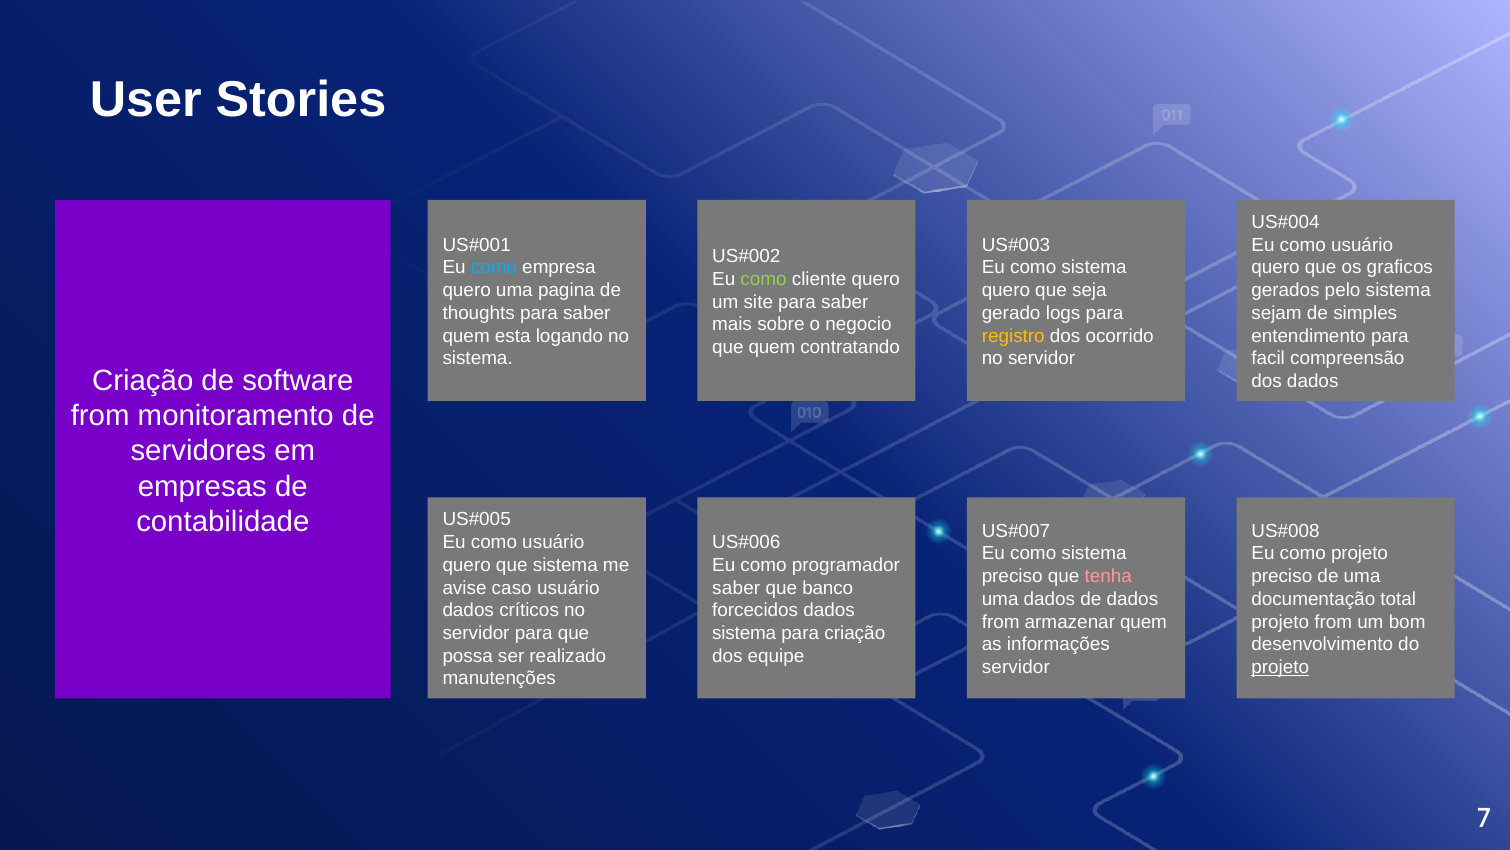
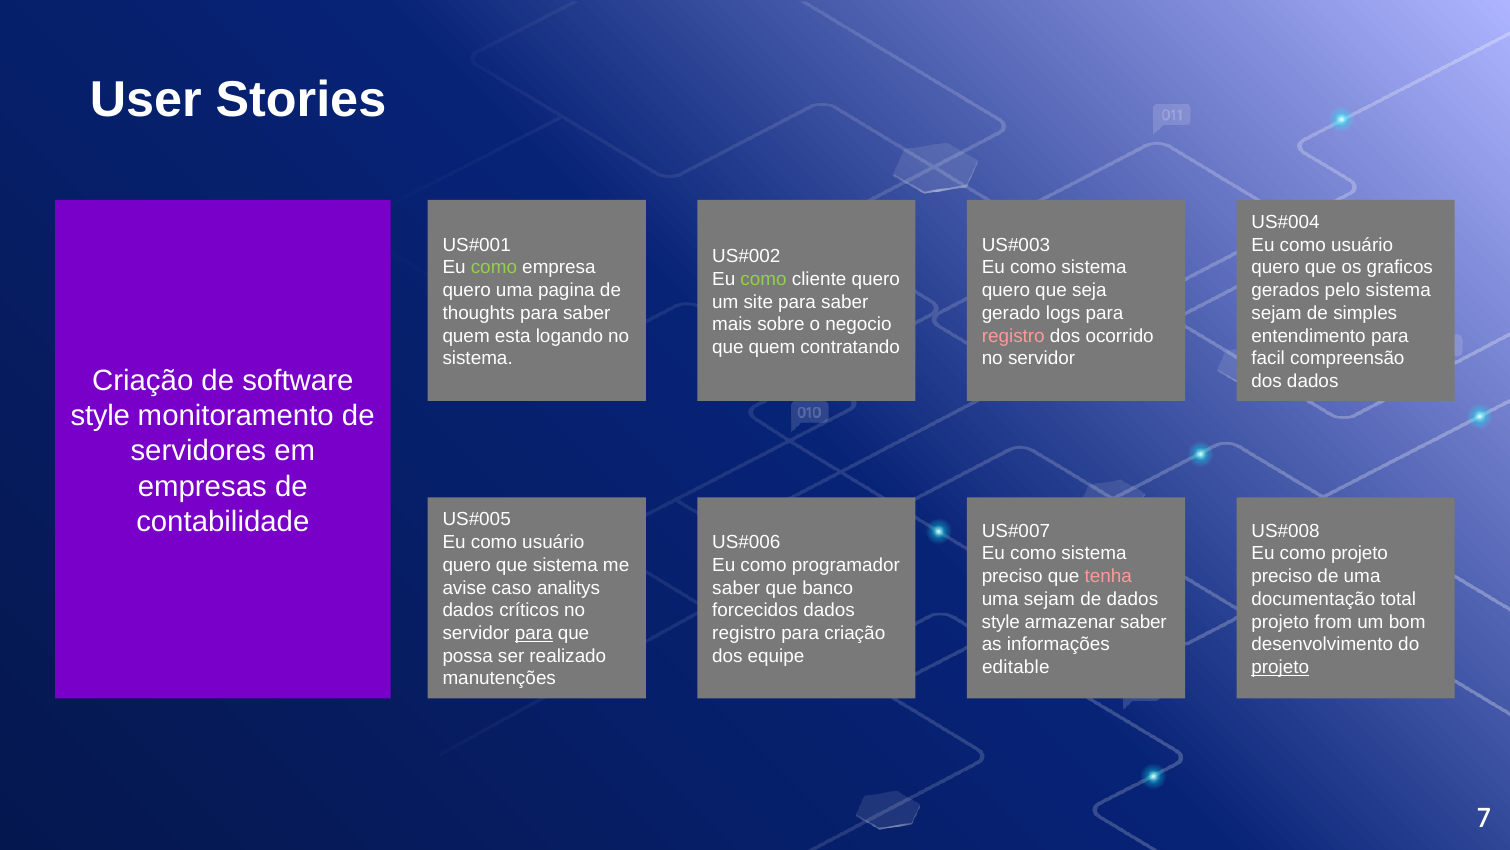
como colour: light blue -> light green (494, 268)
registro colour: yellow -> pink (1013, 336)
from: from -> style (100, 416)
caso usuário: usuário -> analitys (569, 587)
uma dados: dados -> sejam (1049, 599)
from: from -> style (1001, 621)
armazenar quem: quem -> saber (1143, 621)
para underline: none -> present (534, 633)
sistema: sistema -> registro (744, 633)
servidor: servidor -> editable (1016, 667)
